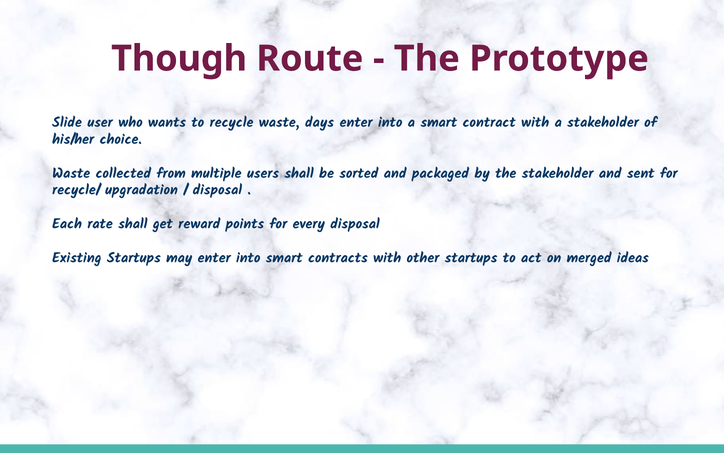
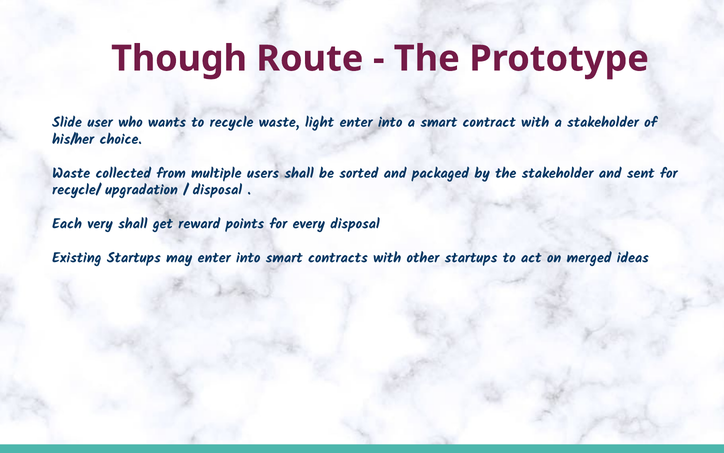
days: days -> light (320, 122)
rate: rate -> very (100, 224)
